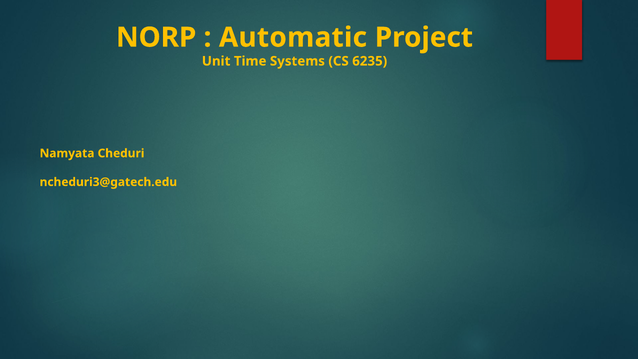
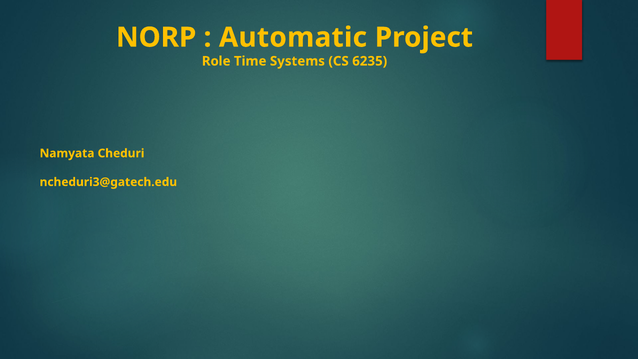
Unit: Unit -> Role (216, 61)
